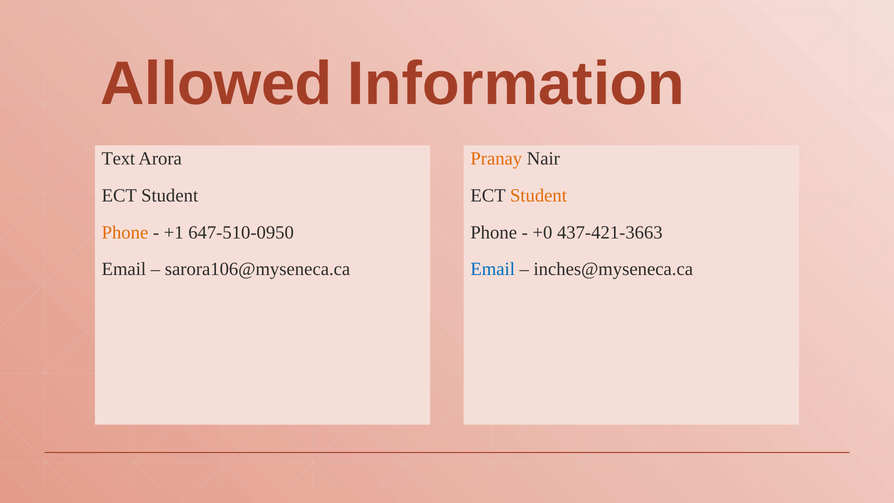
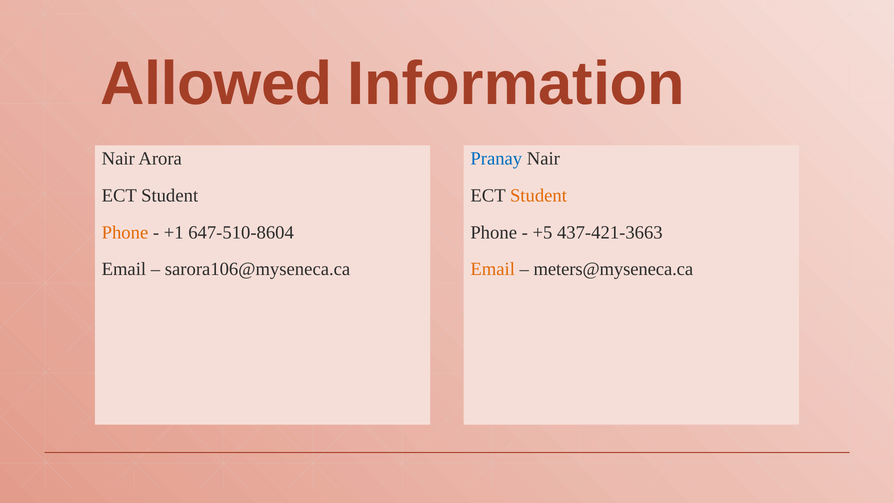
Text: Text -> Nair (118, 159)
Pranay colour: orange -> blue (496, 159)
647-510-0950: 647-510-0950 -> 647-510-8604 (241, 232)
+0: +0 -> +5 (542, 232)
Email colour: blue -> orange (493, 269)
inches@myseneca.ca: inches@myseneca.ca -> meters@myseneca.ca (613, 269)
